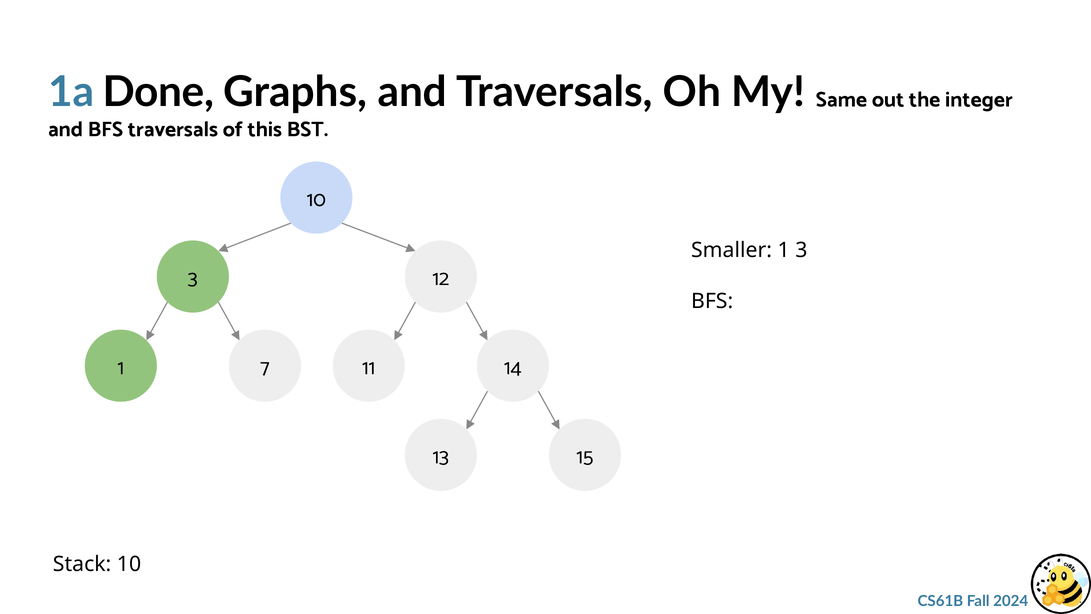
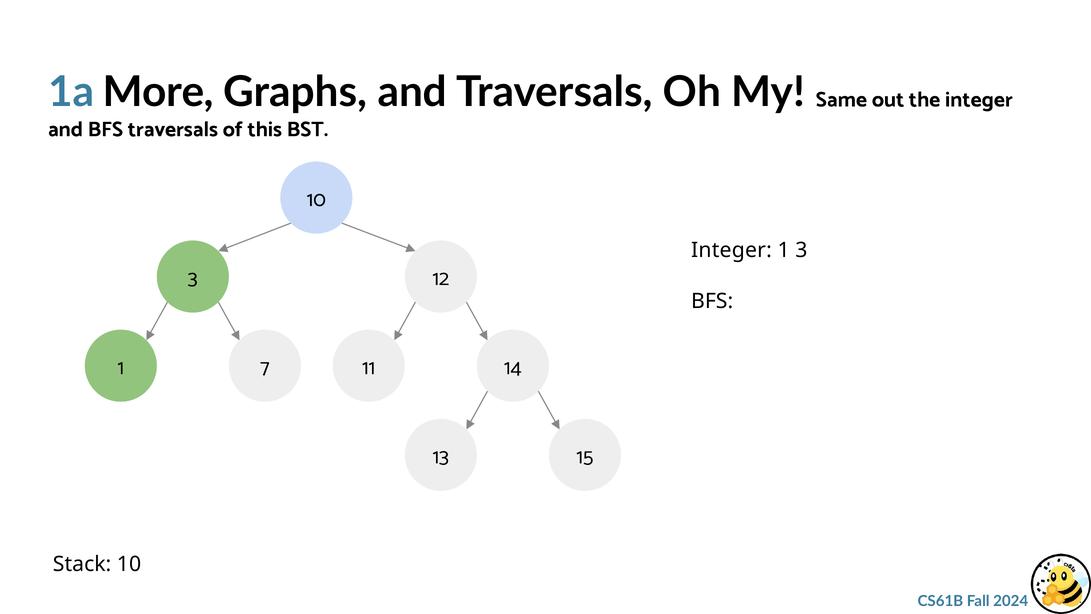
Done: Done -> More (158, 92)
Smaller: Smaller -> Integer (731, 250)
